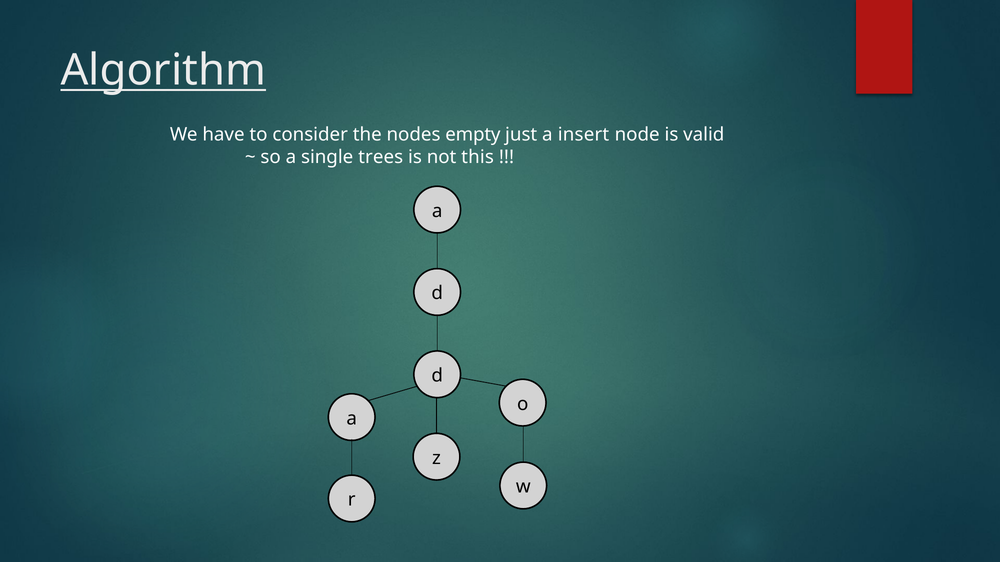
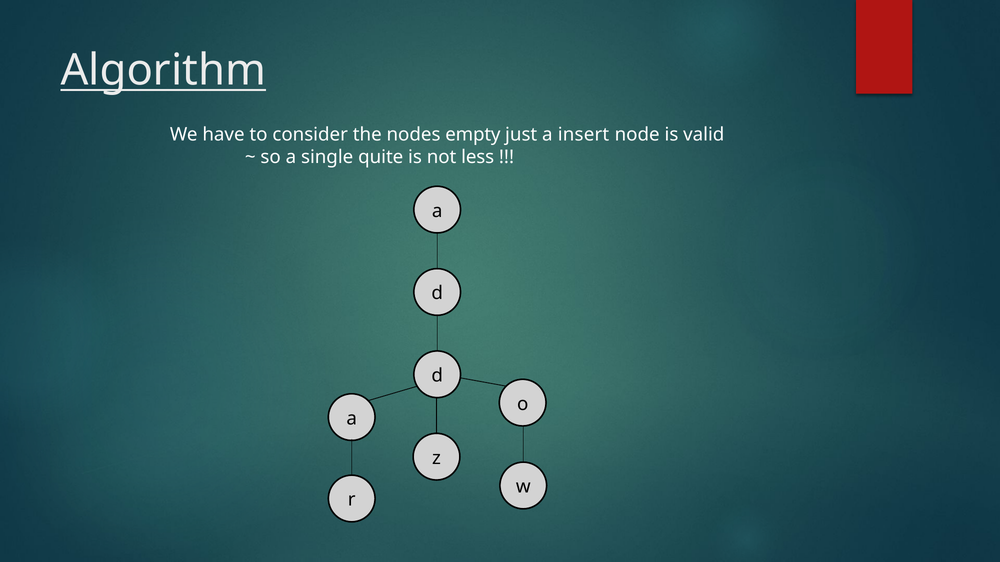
trees: trees -> quite (381, 157)
this: this -> less (478, 157)
